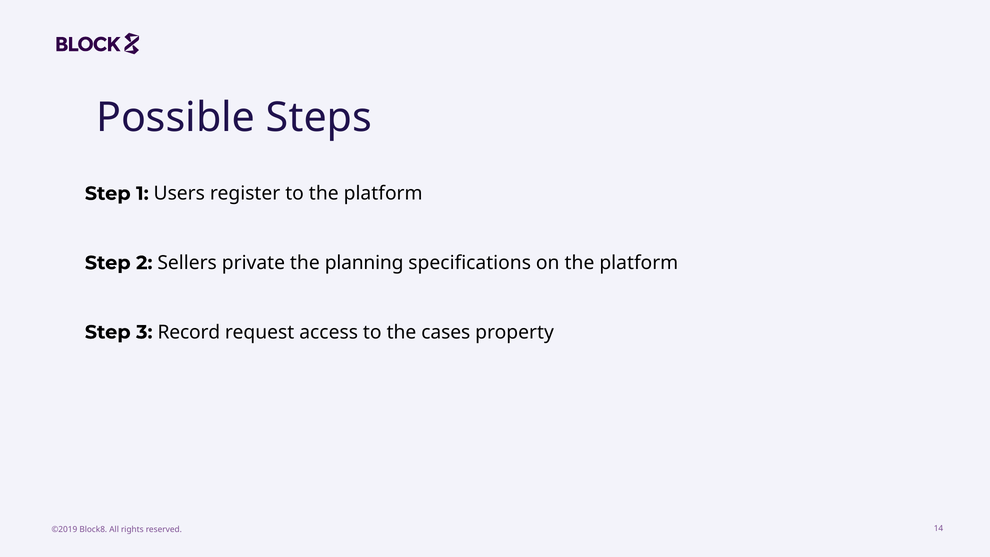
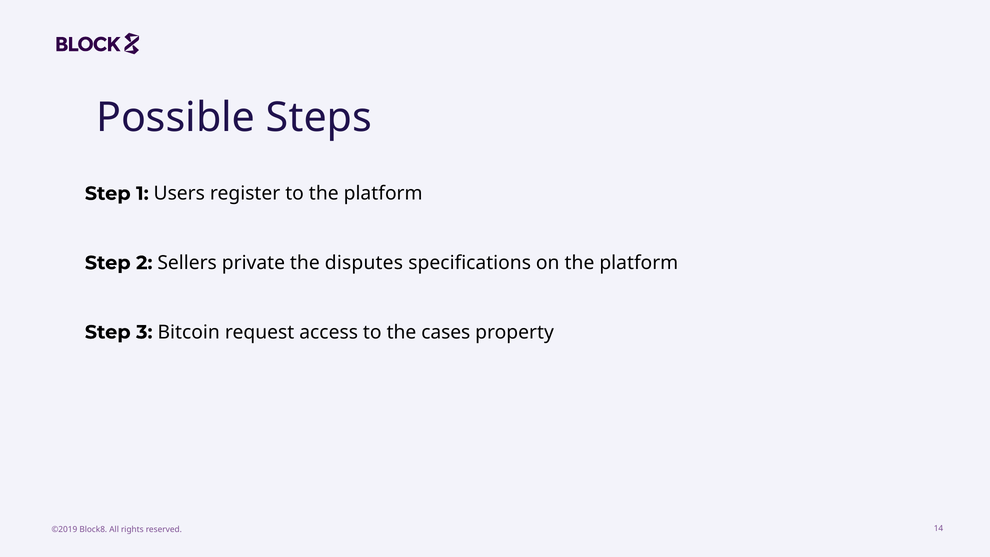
planning: planning -> disputes (364, 263)
Record: Record -> Bitcoin (189, 332)
